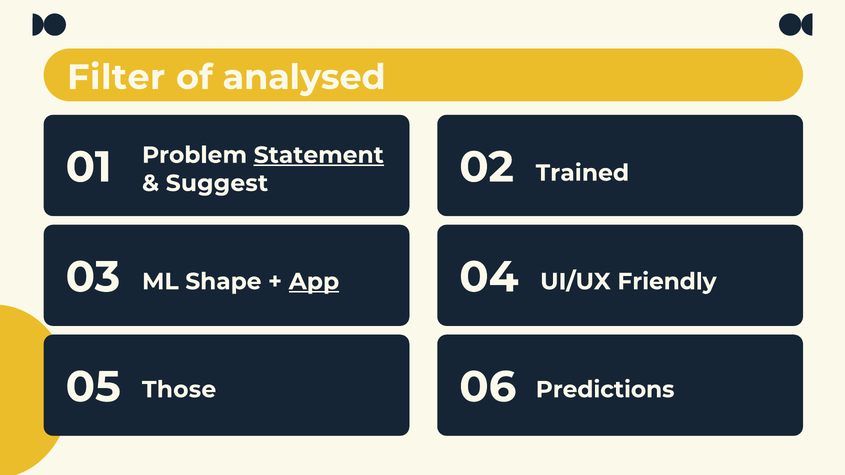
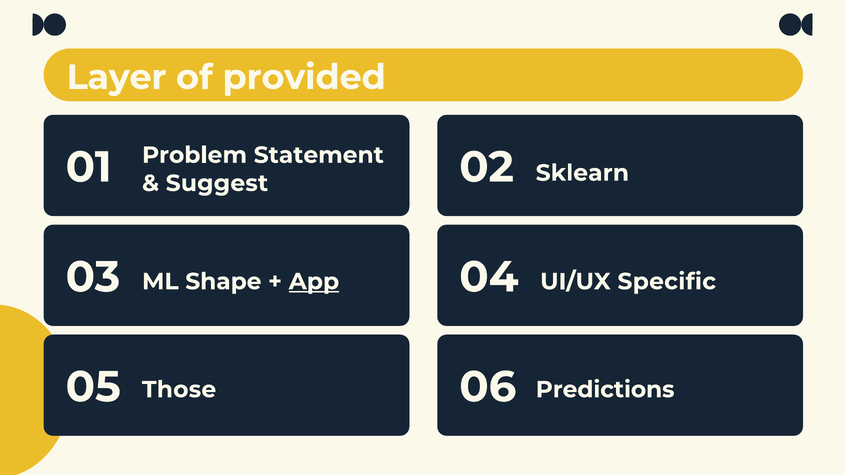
Filter: Filter -> Layer (116, 77)
analysed: analysed -> provided (304, 77)
Statement underline: present -> none (319, 155)
Trained: Trained -> Sklearn (582, 173)
Friendly: Friendly -> Specific (667, 282)
